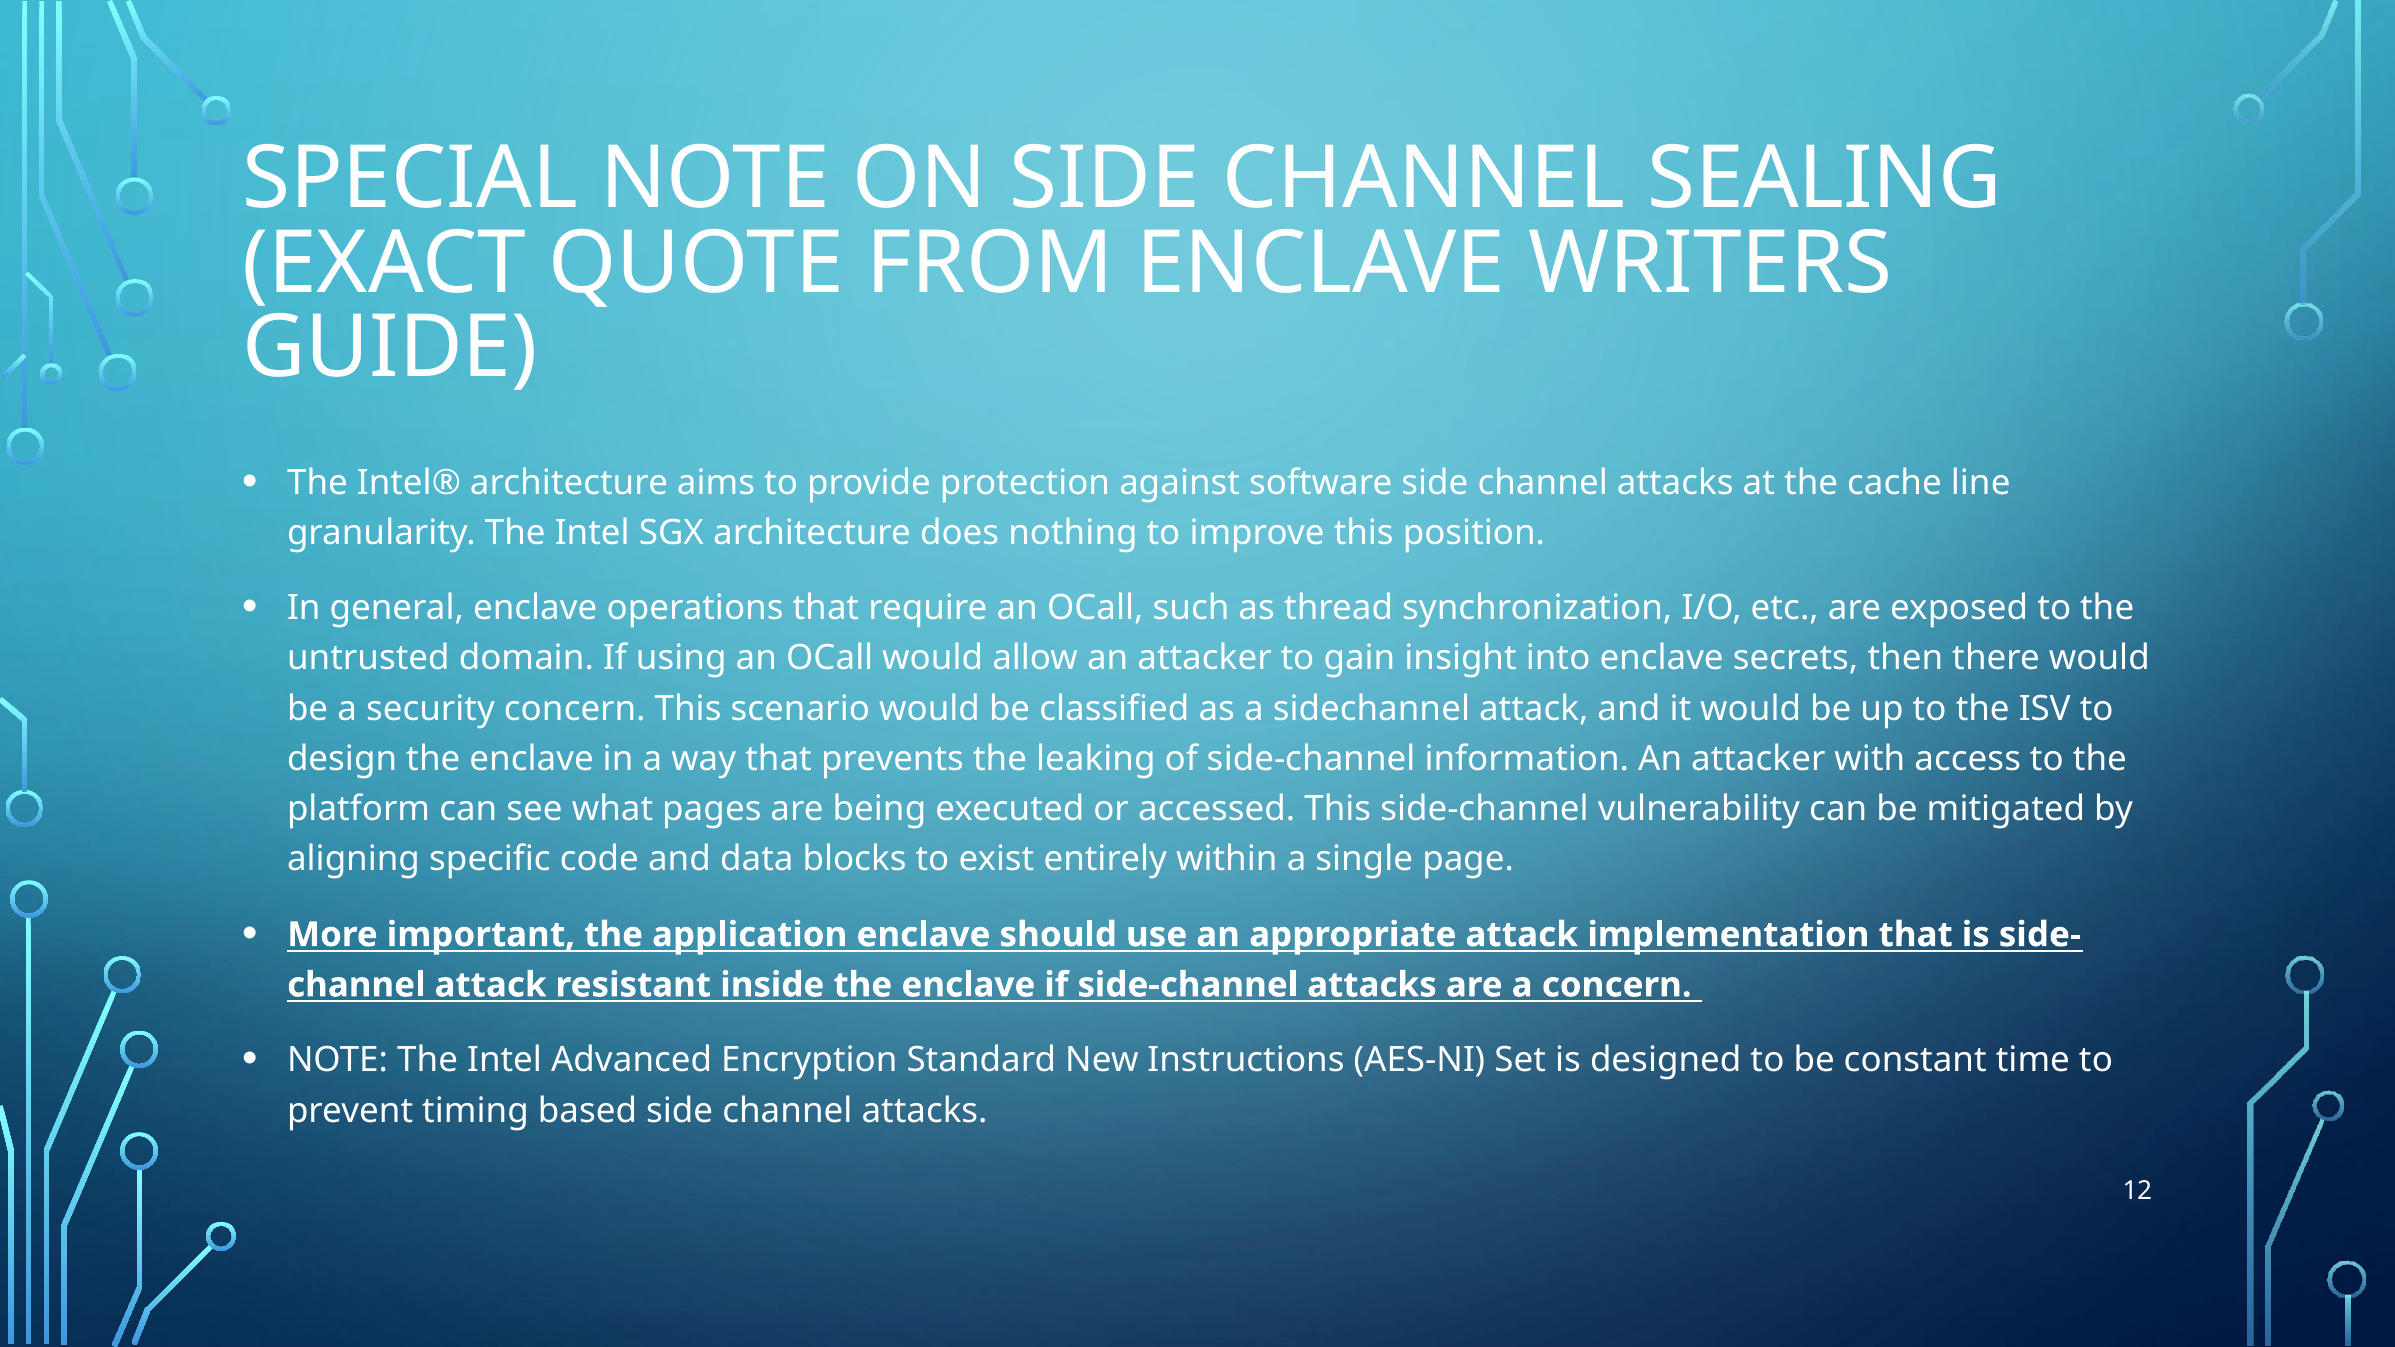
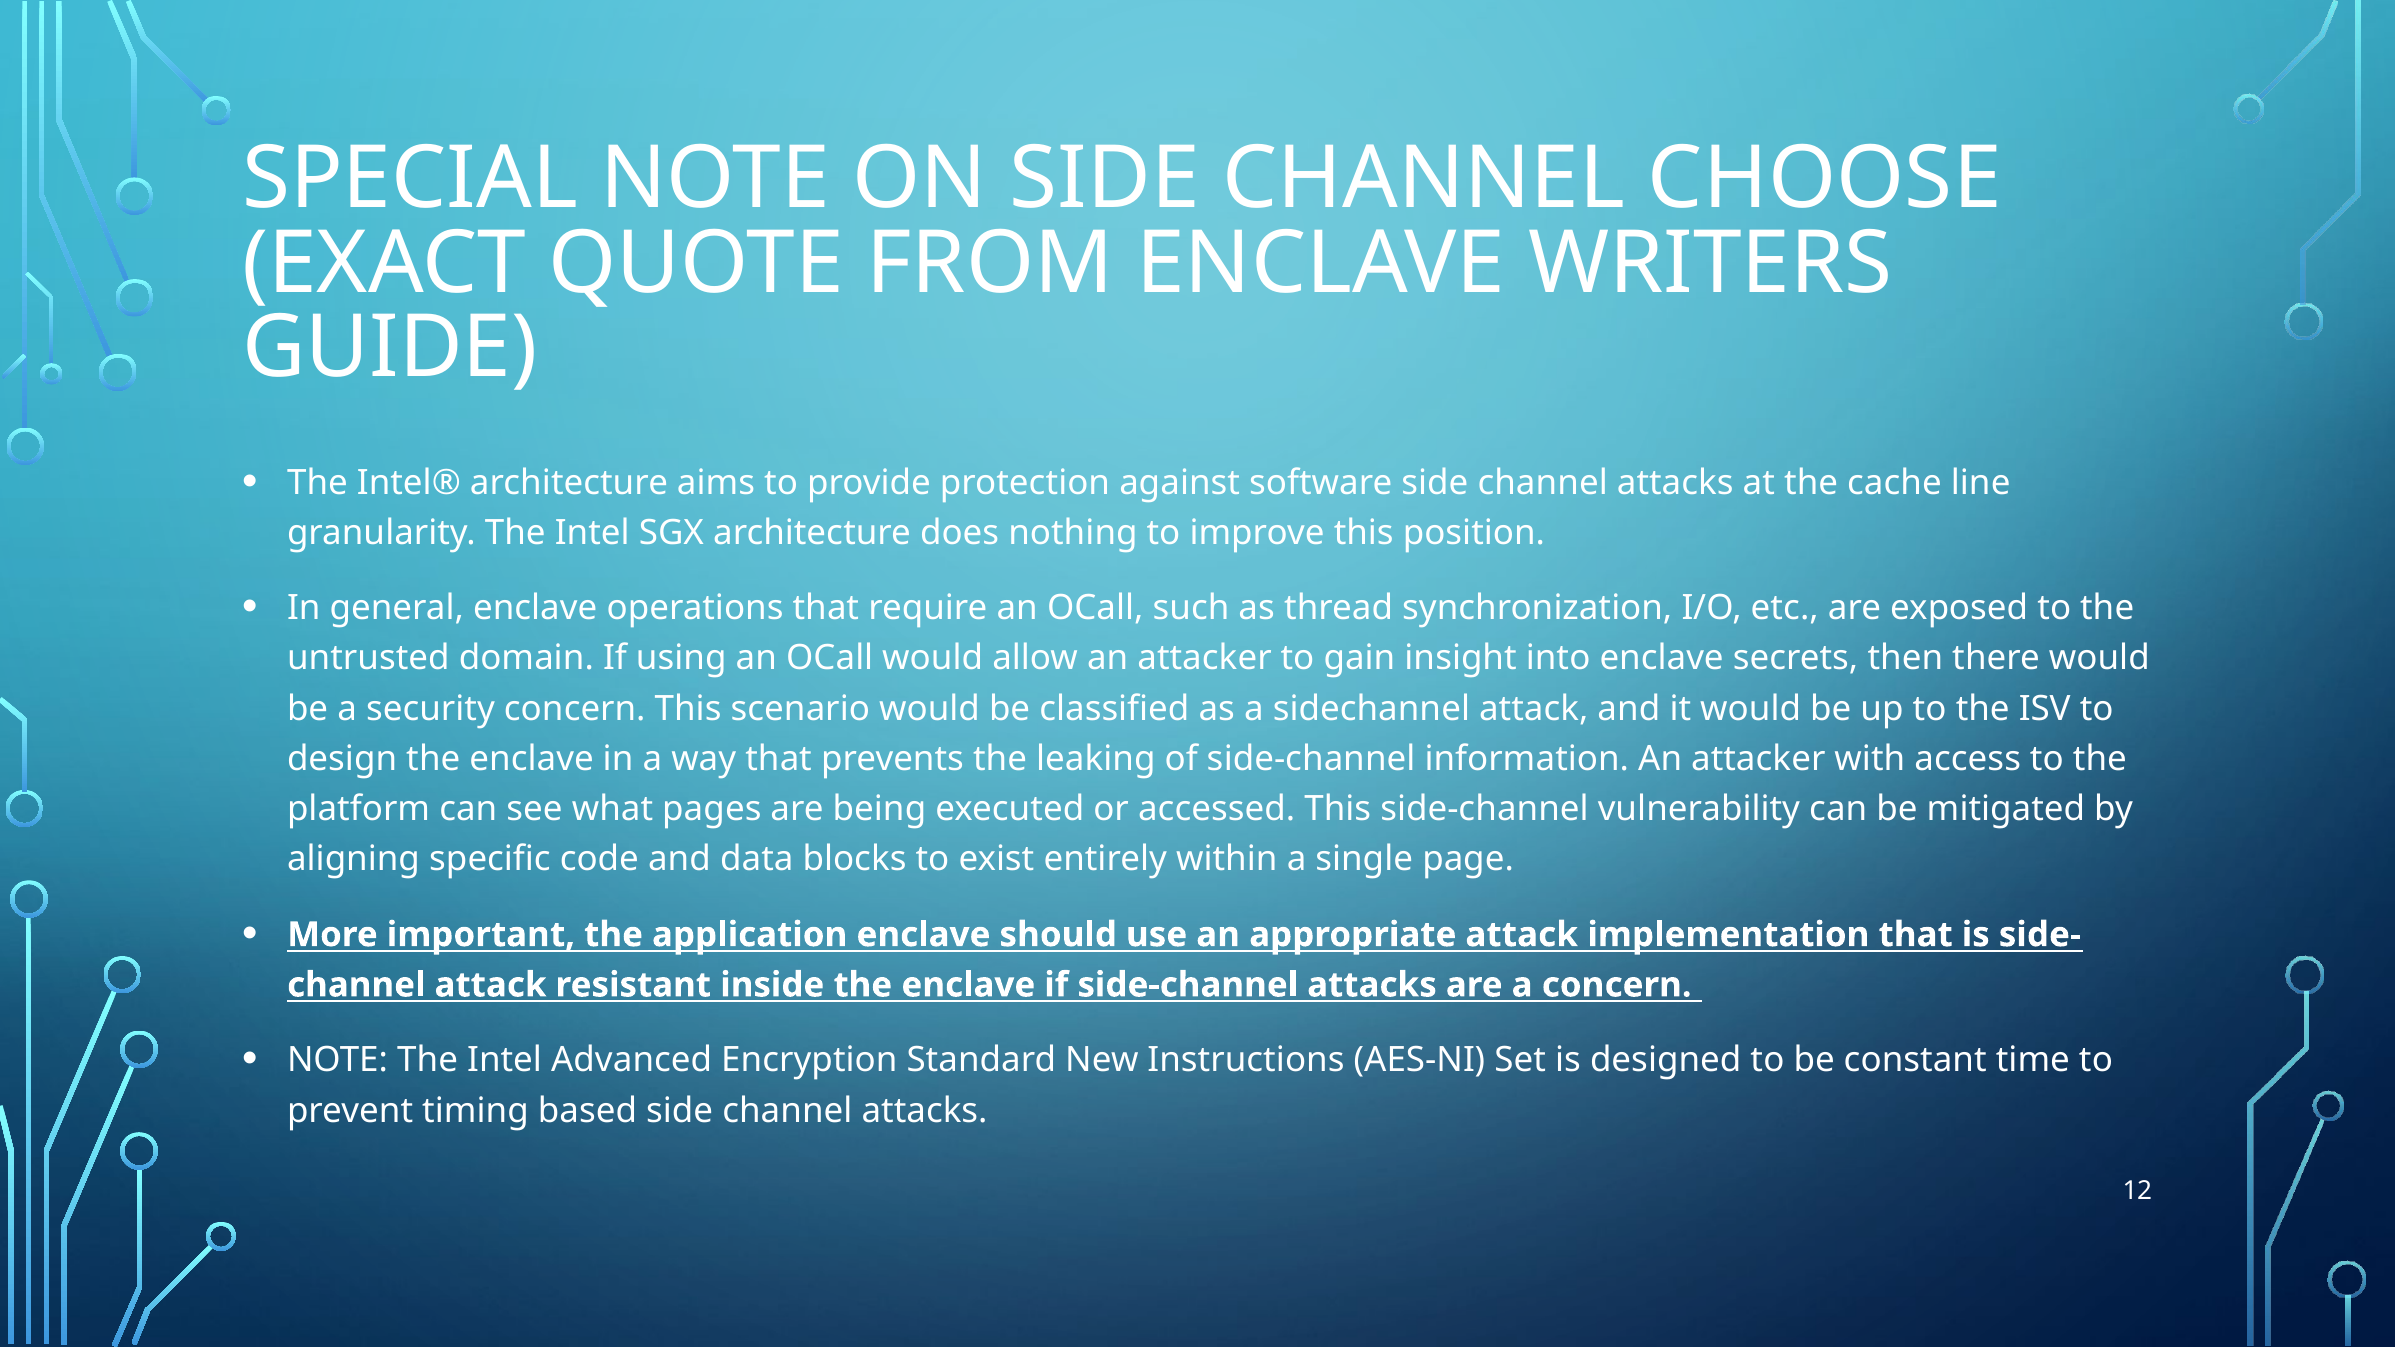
SEALING: SEALING -> CHOOSE (1825, 178)
